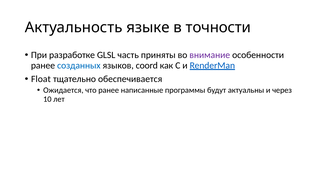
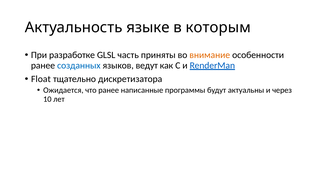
точности: точности -> которым (218, 27)
внимание colour: purple -> orange (210, 55)
coord: coord -> ведут (147, 66)
обеспечивается: обеспечивается -> дискретизатора (130, 79)
